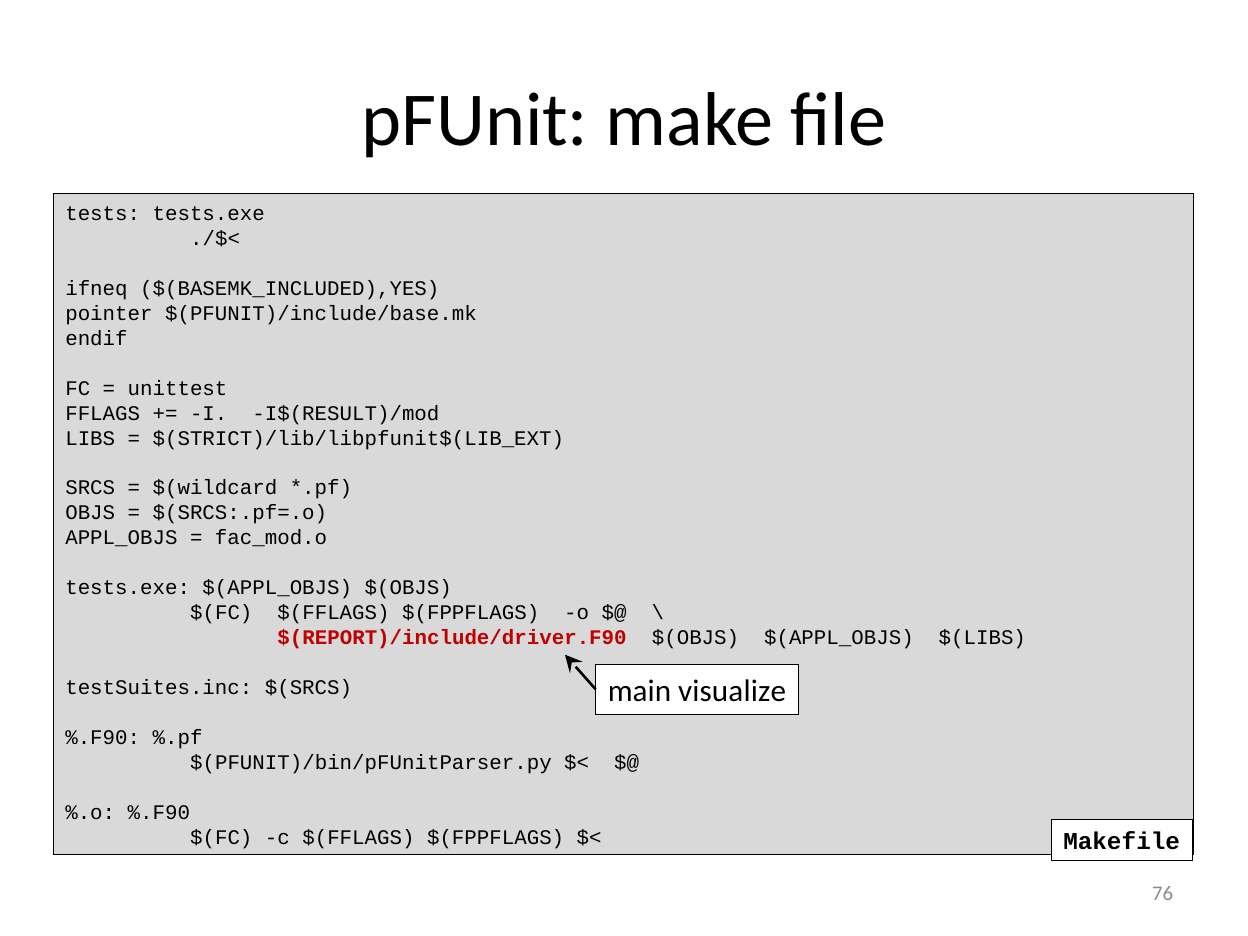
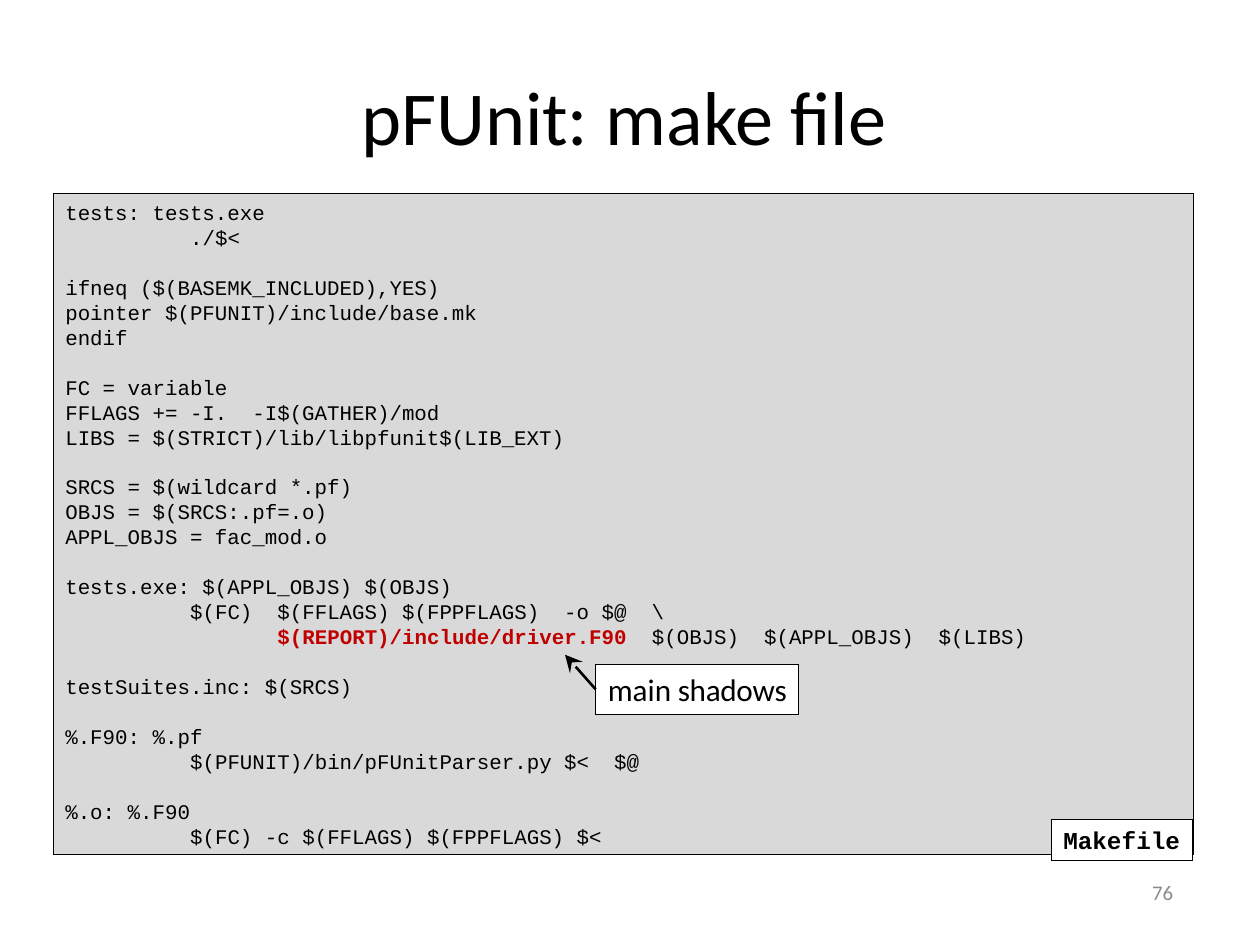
unittest: unittest -> variable (178, 388)
I$(RESULT)/mod: I$(RESULT)/mod -> I$(GATHER)/mod (346, 413)
visualize: visualize -> shadows (732, 692)
